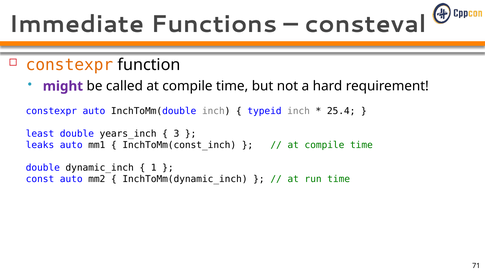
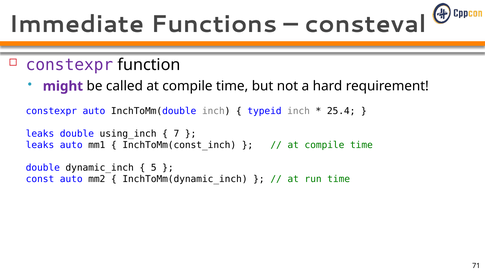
constexpr colour: orange -> purple (70, 65)
least: least -> leaks (40, 134)
years_inch: years_inch -> using_inch (128, 134)
3: 3 -> 7 (176, 134)
1: 1 -> 5 (154, 168)
